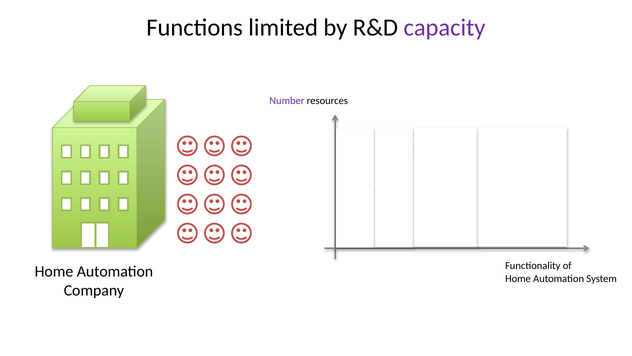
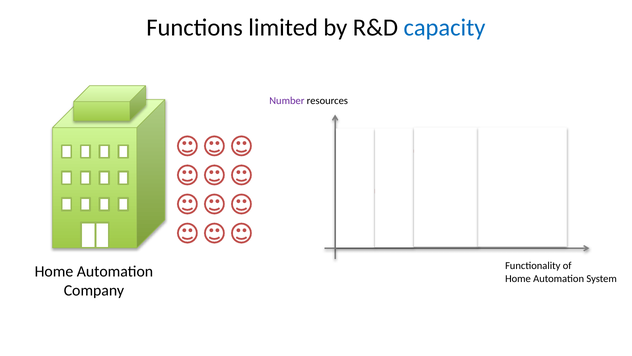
capacity colour: purple -> blue (444, 28)
